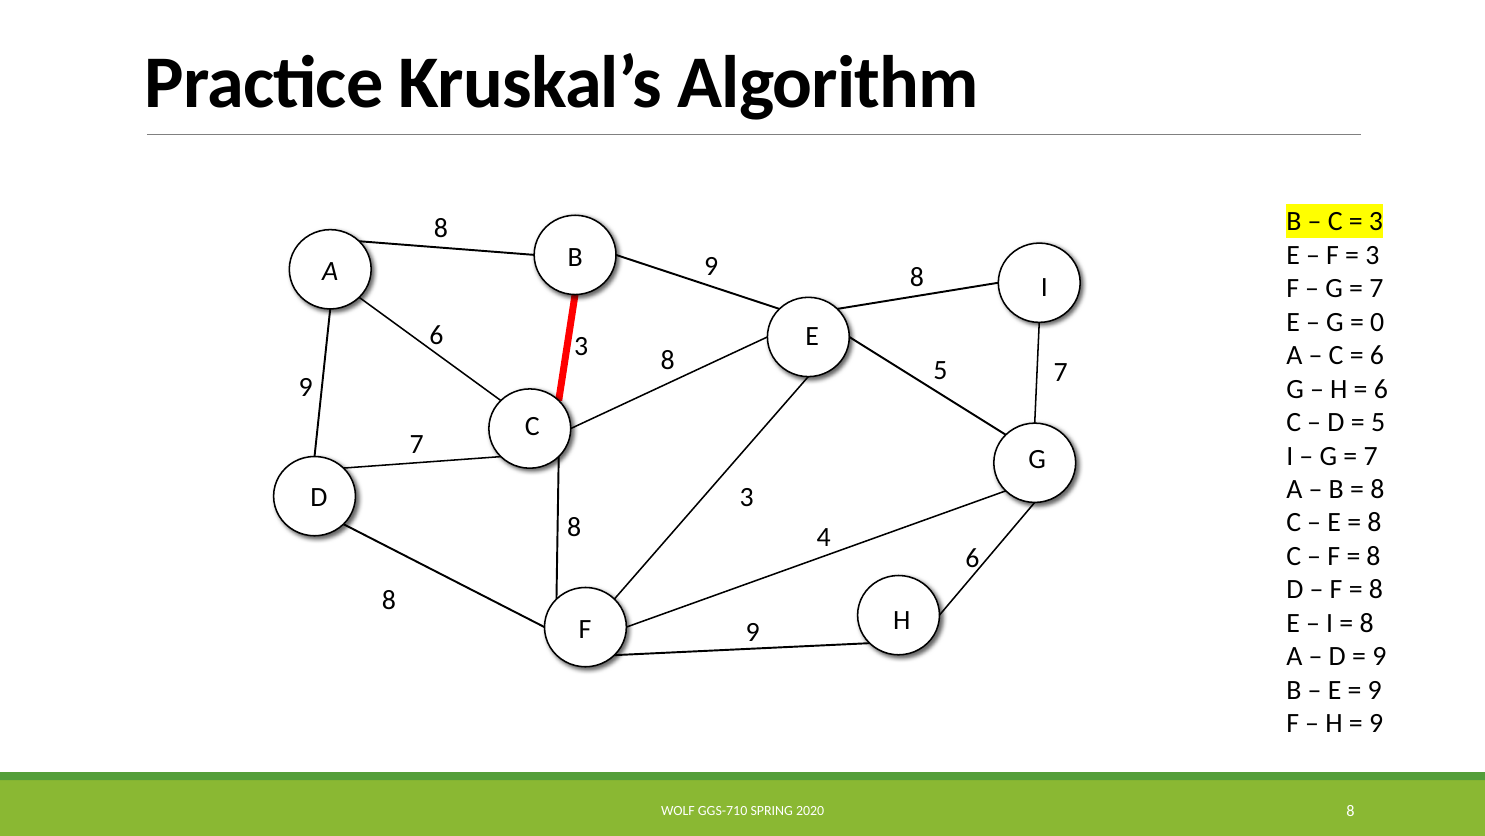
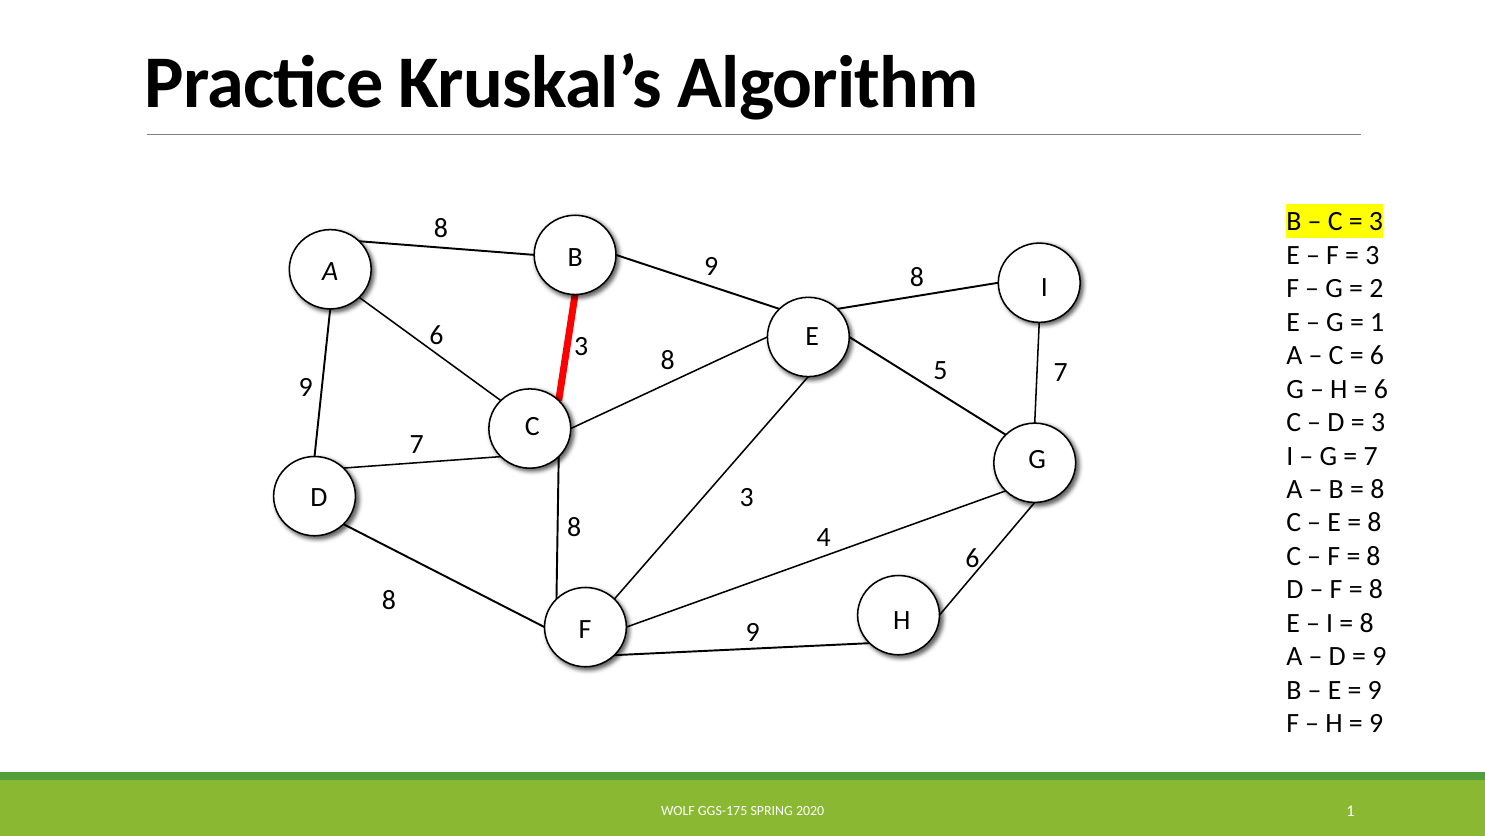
7: 7 -> 2 (1376, 288)
0: 0 -> 1 (1377, 322)
5: 5 -> 3 (1378, 422)
GGS-710: GGS-710 -> GGS-175 (723, 810)
2020 8: 8 -> 1 (1351, 810)
